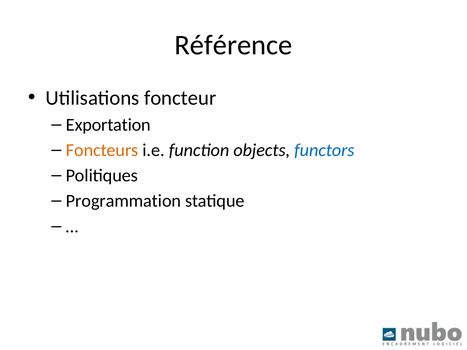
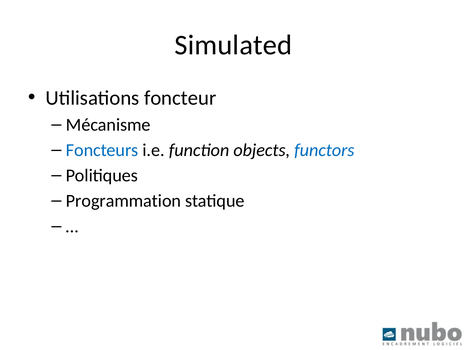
Référence: Référence -> Simulated (233, 45)
Exportation: Exportation -> Mécanisme (108, 125)
Foncteurs colour: orange -> blue (102, 150)
